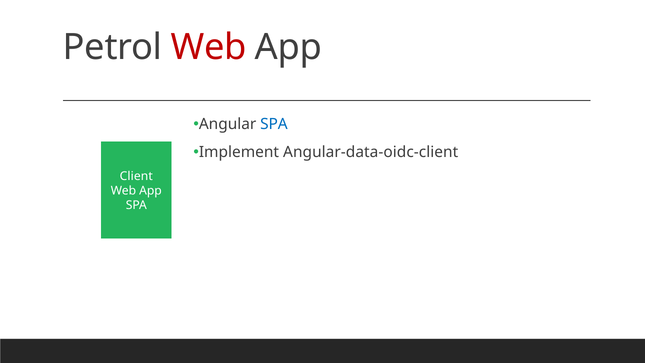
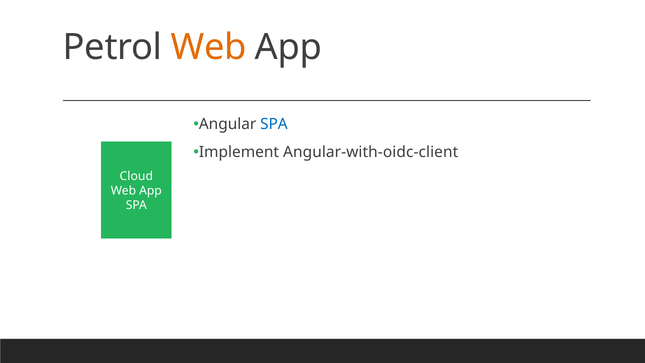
Web colour: red -> orange (209, 47)
Angular-data-oidc-client: Angular-data-oidc-client -> Angular-with-oidc-client (371, 152)
Client: Client -> Cloud (136, 176)
